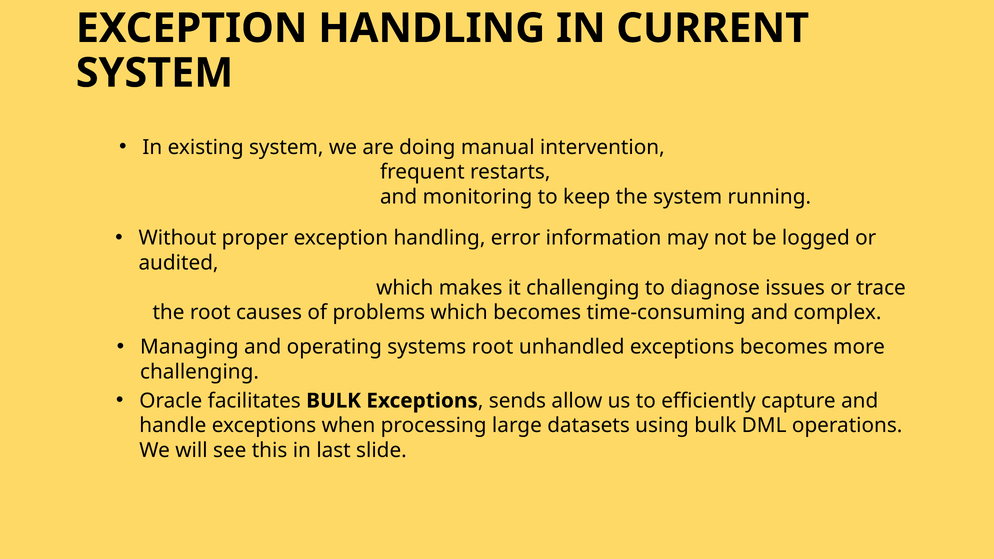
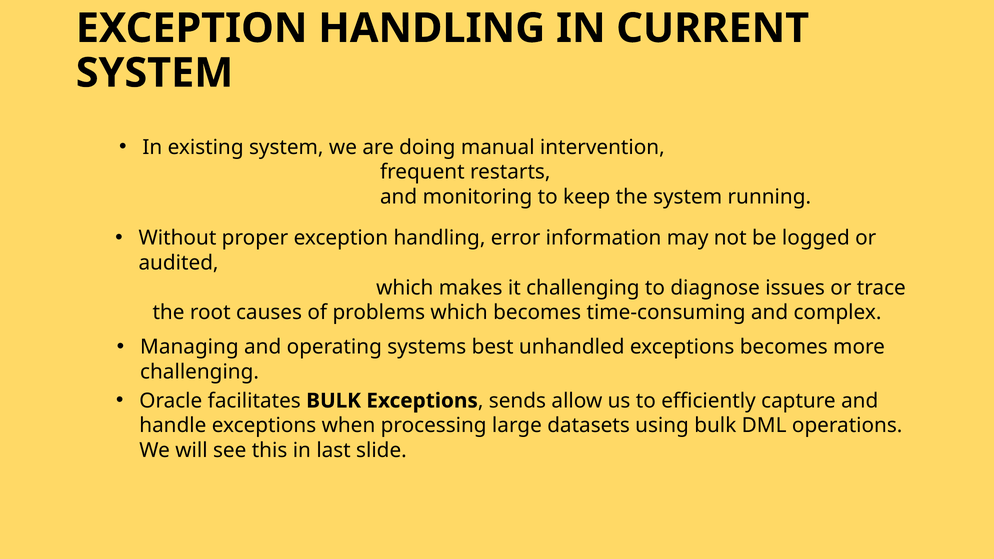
systems root: root -> best (493, 347)
